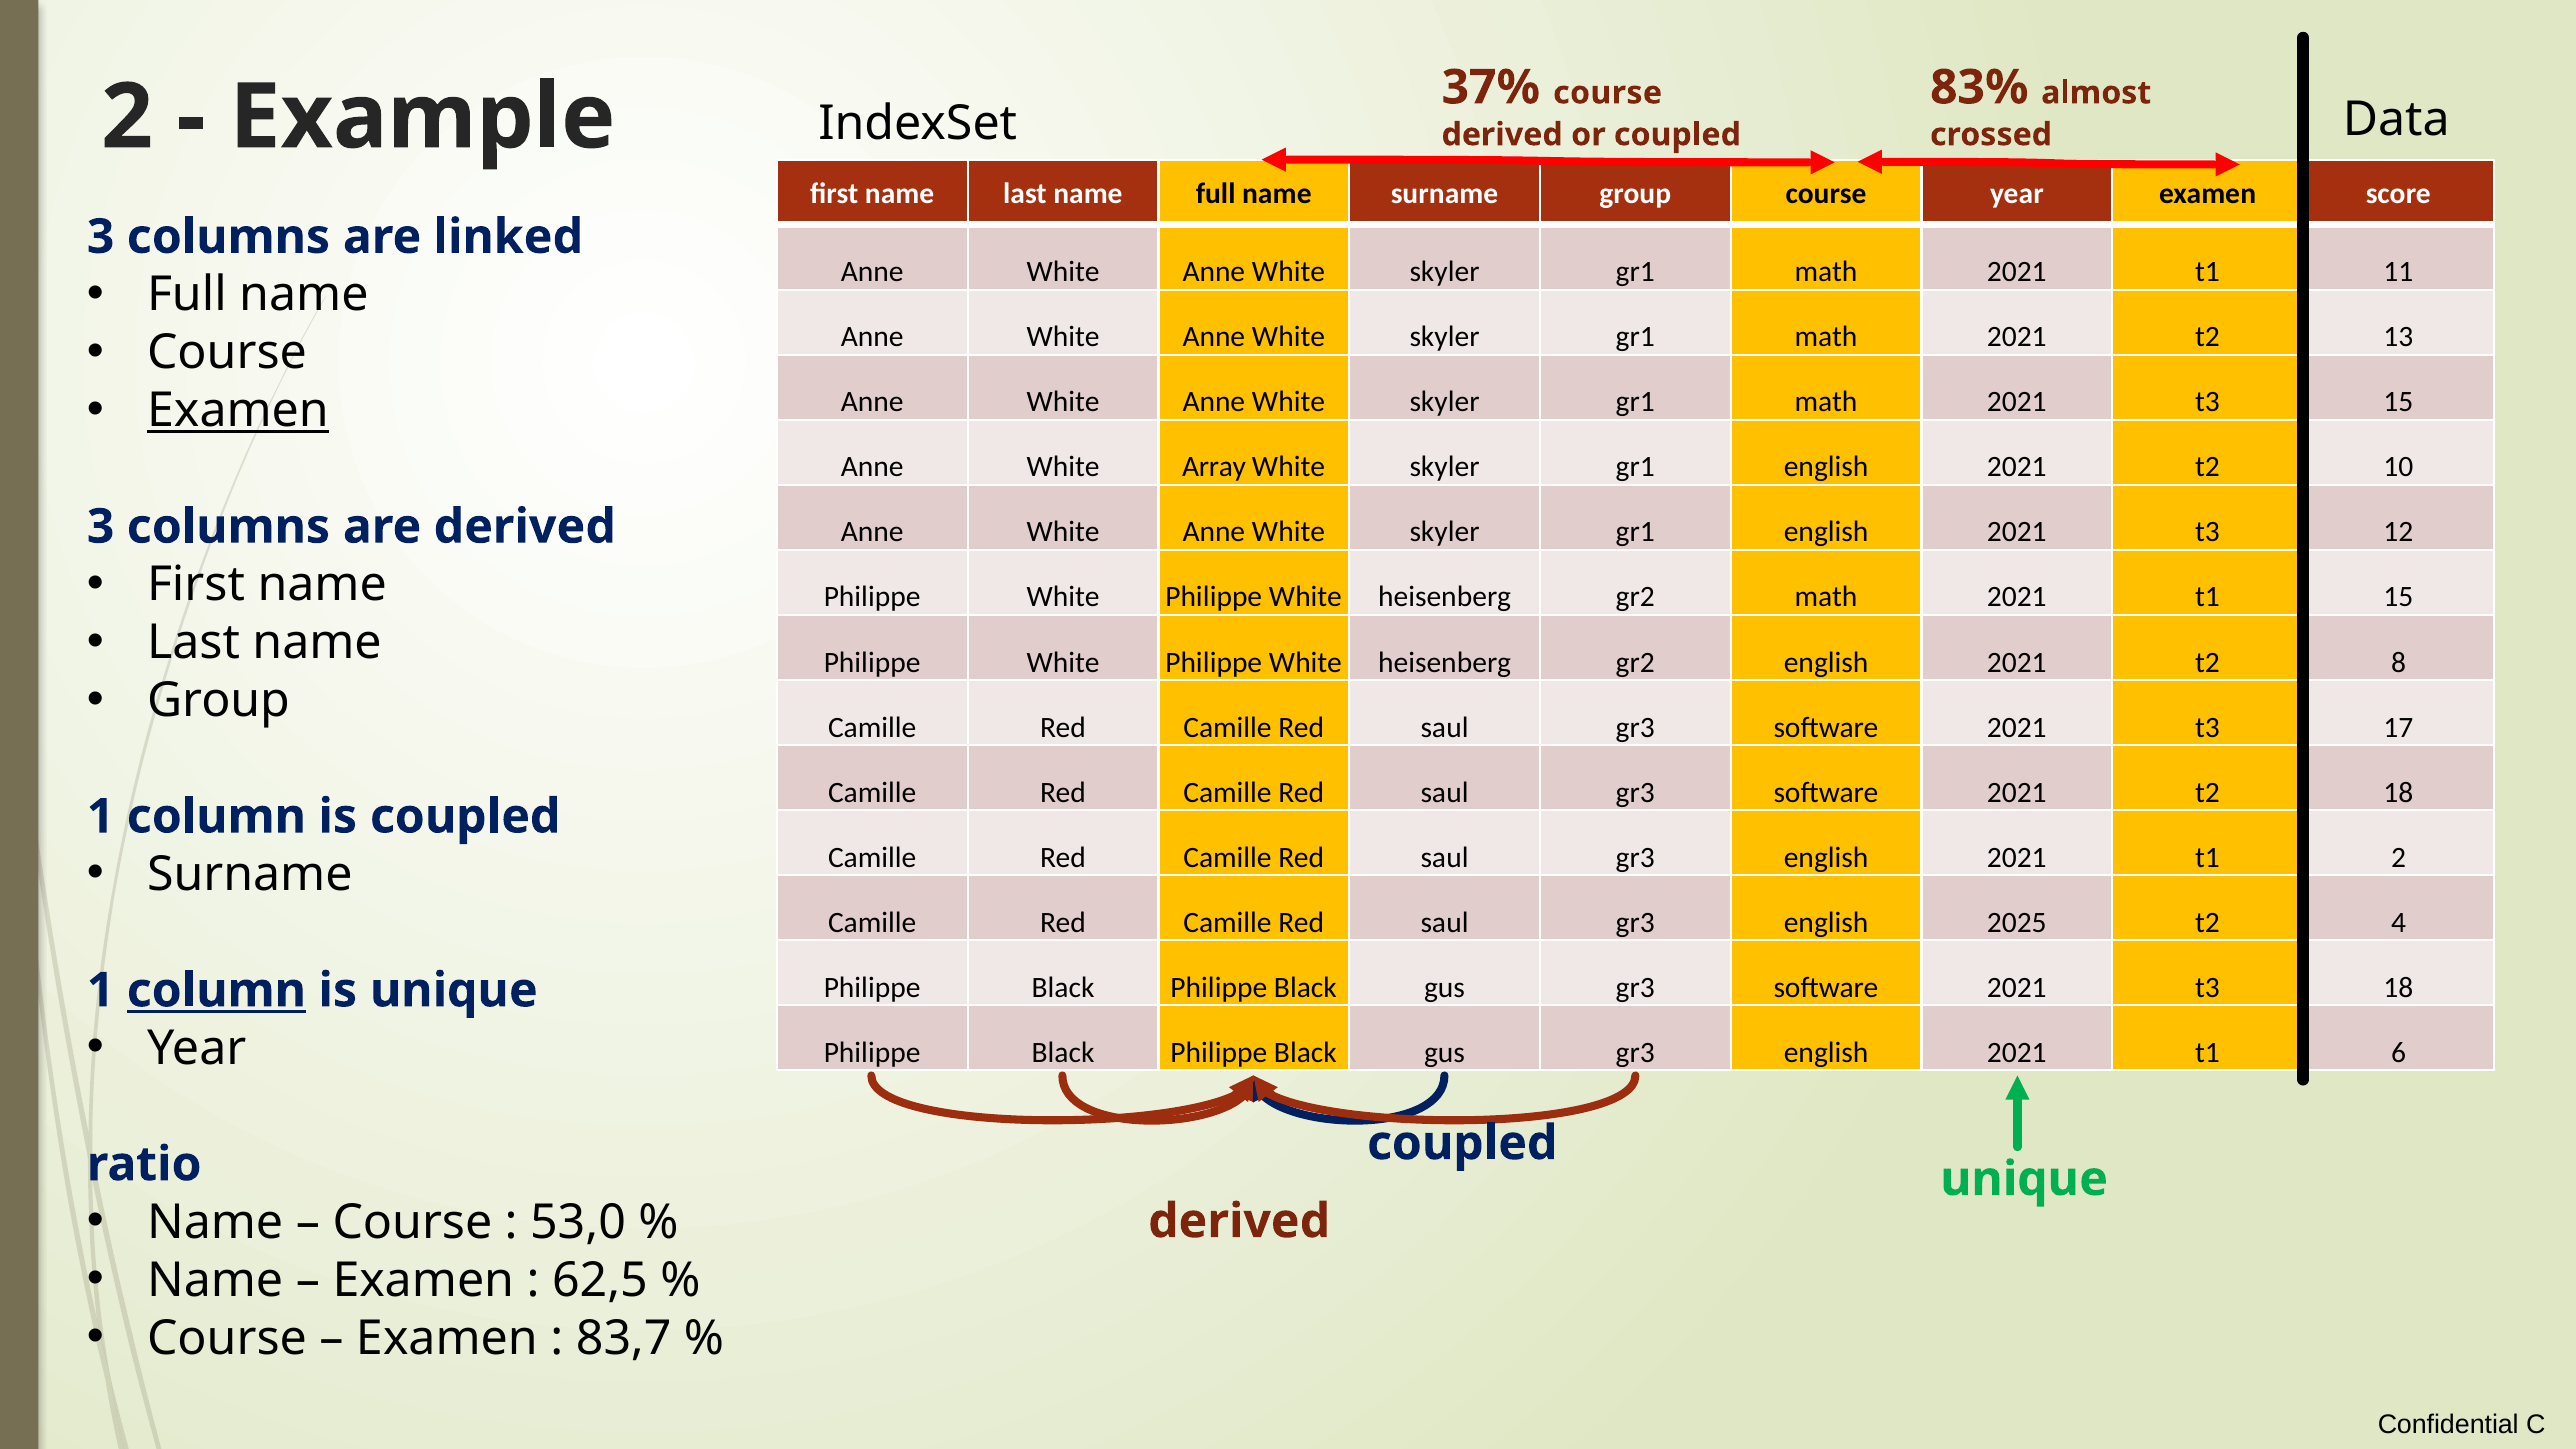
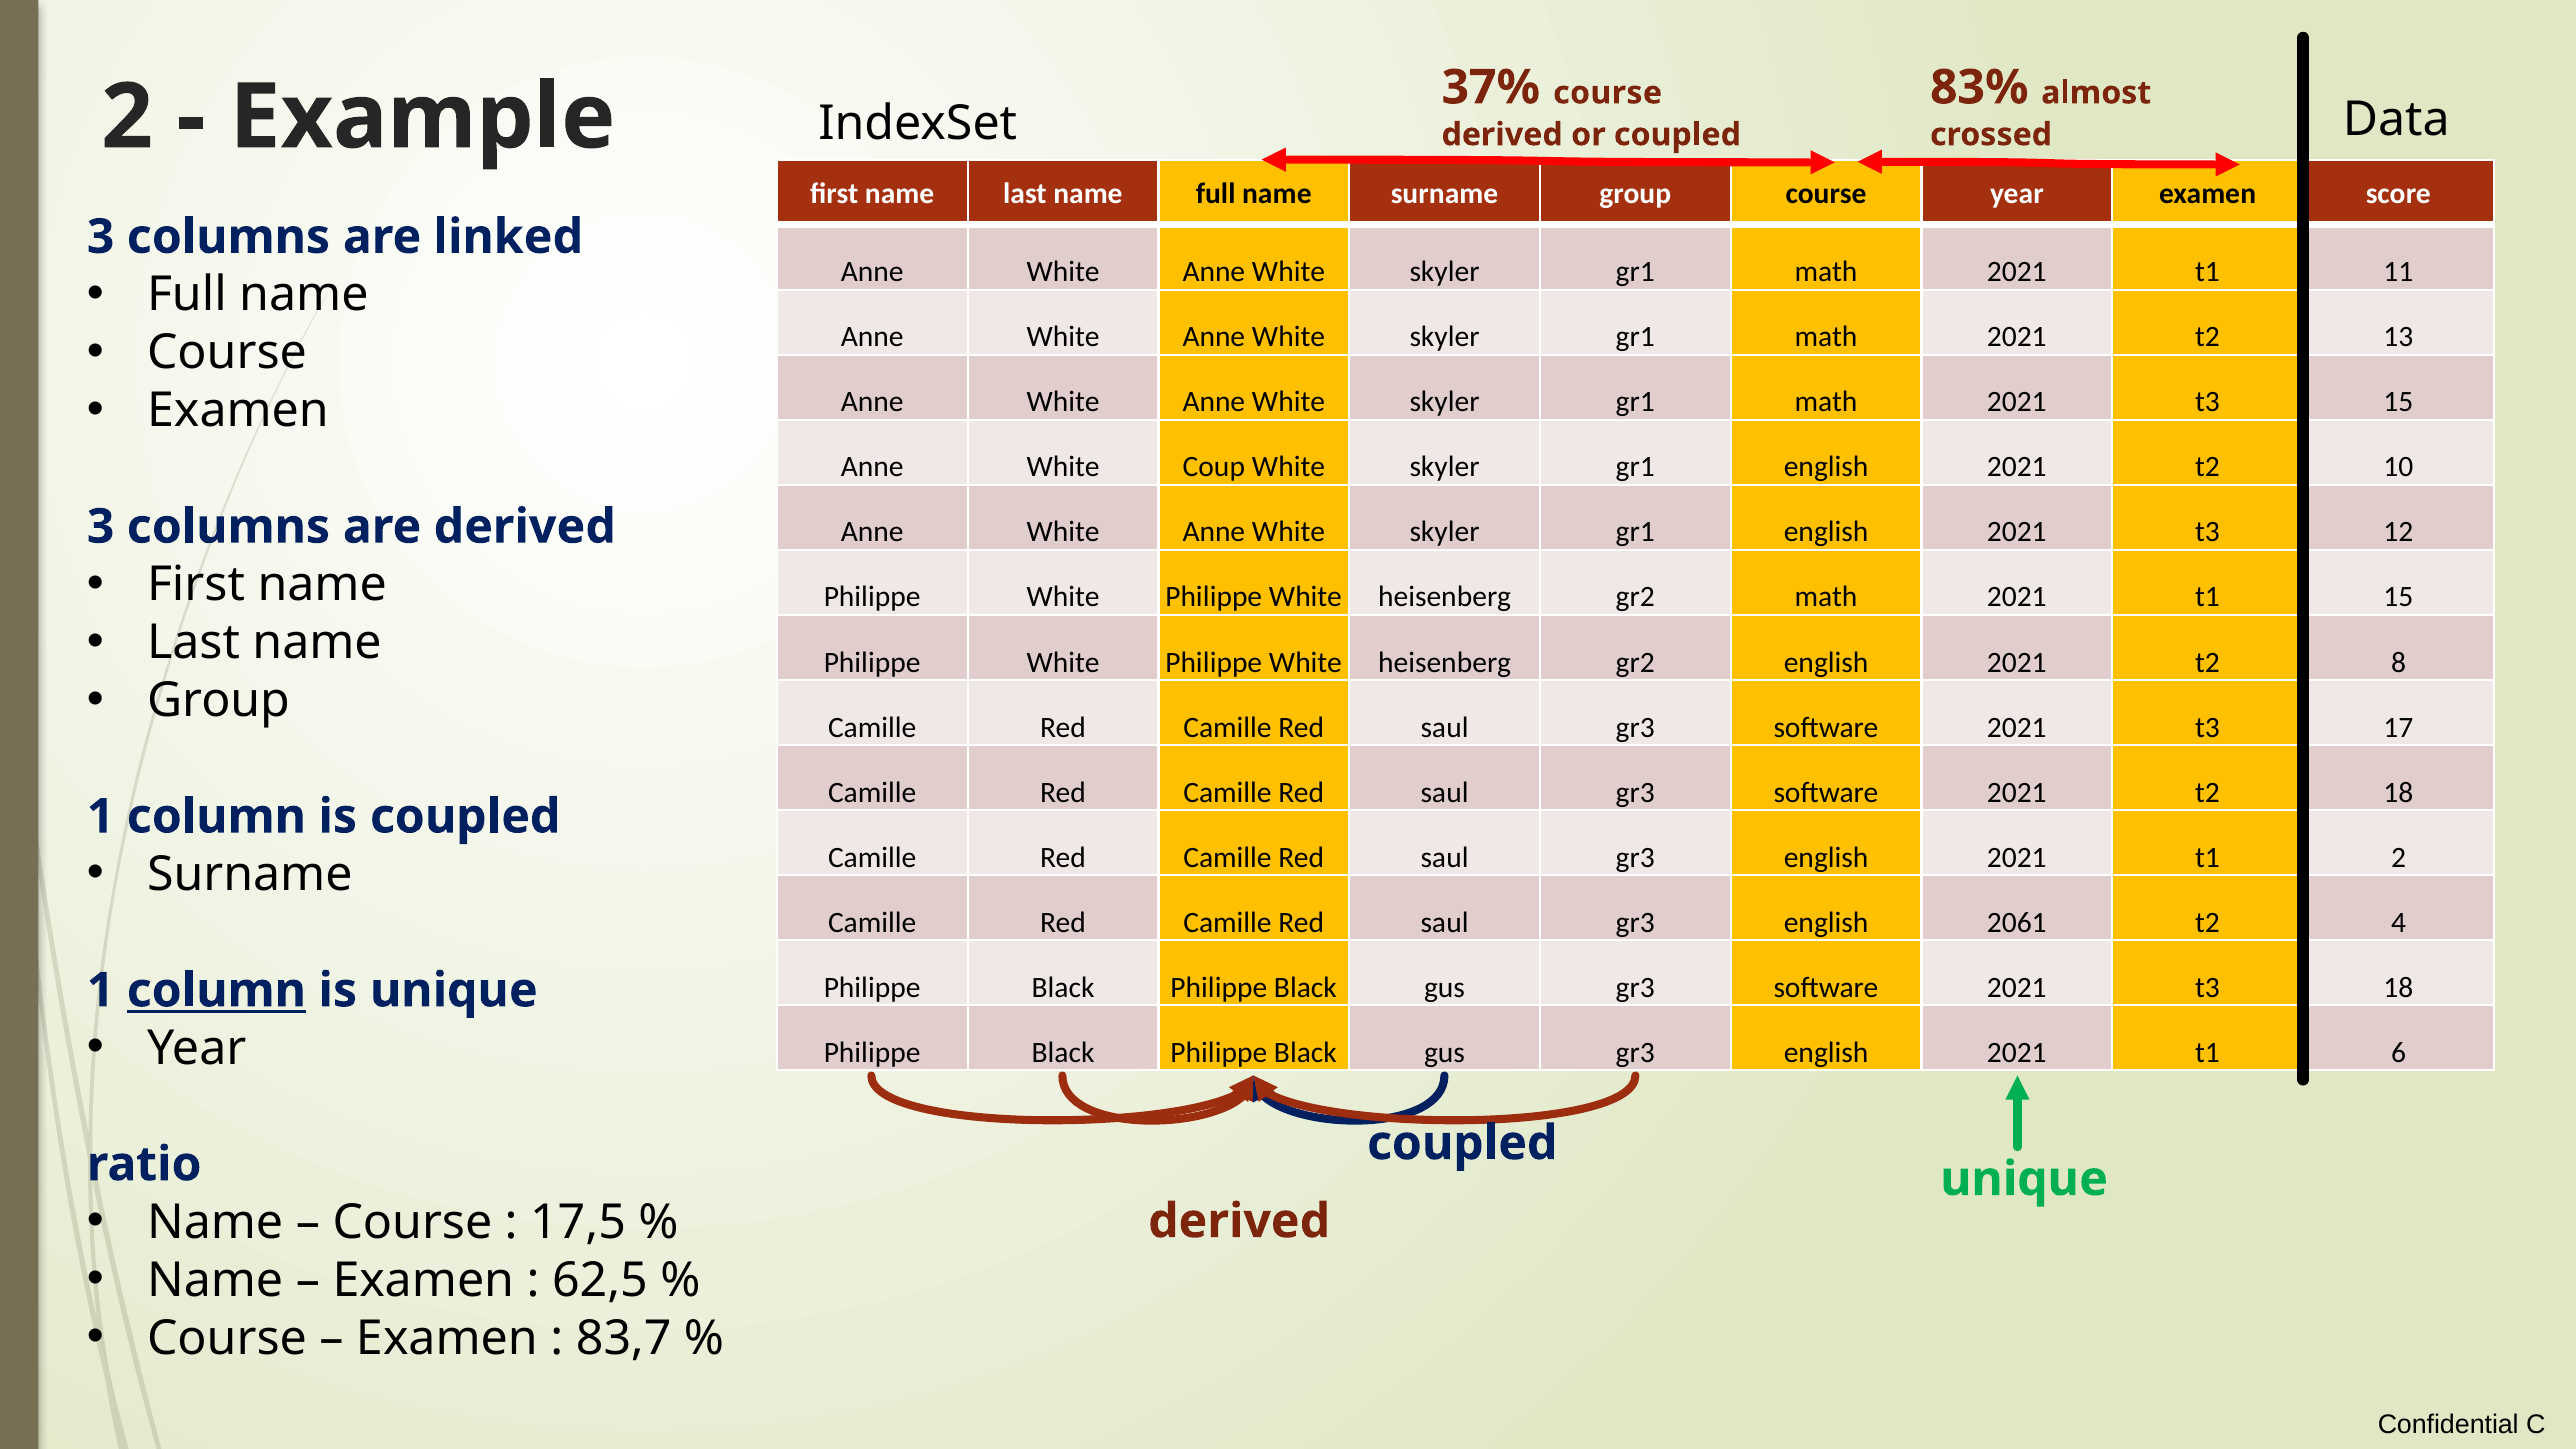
Examen underline: present -> none (238, 411)
Array: Array -> Coup (1214, 467)
2025: 2025 -> 2061 (2017, 922)
53,0: 53,0 -> 17,5 (578, 1222)
